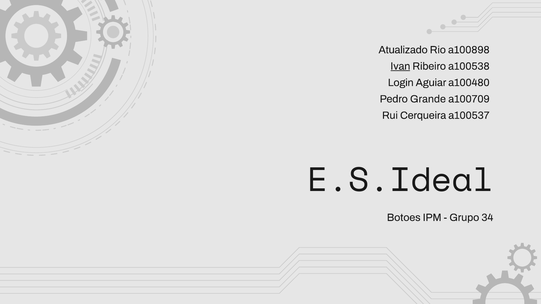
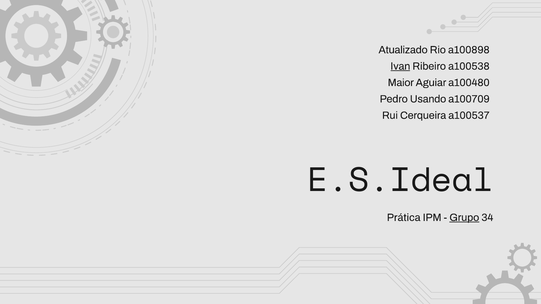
Login: Login -> Maior (401, 83)
Grande: Grande -> Usando (428, 99)
Botoes: Botoes -> Prática (404, 218)
Grupo underline: none -> present (464, 218)
